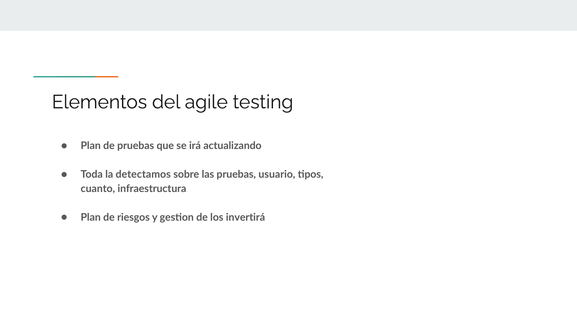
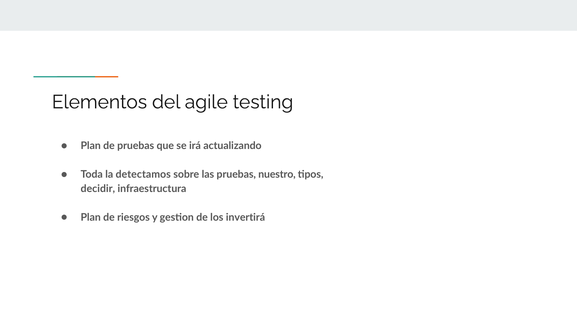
usuario: usuario -> nuestro (277, 174)
cuanto: cuanto -> decidir (98, 188)
